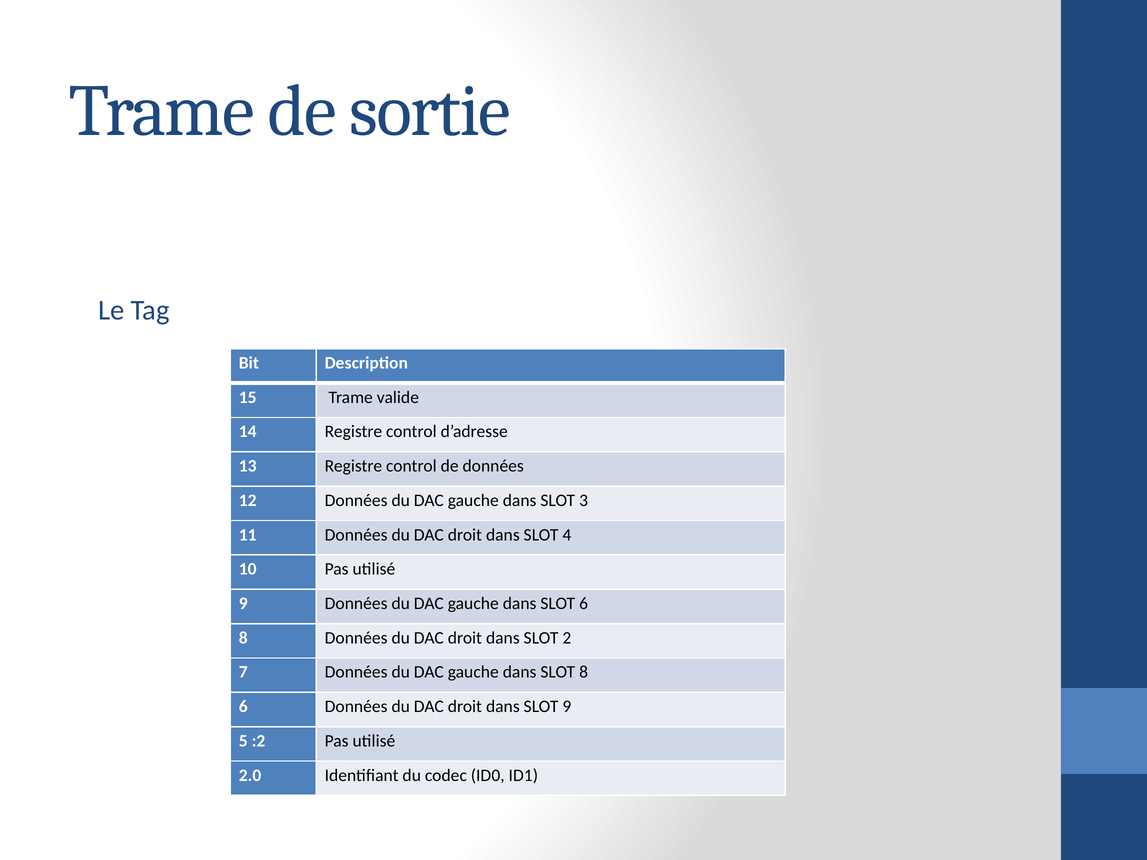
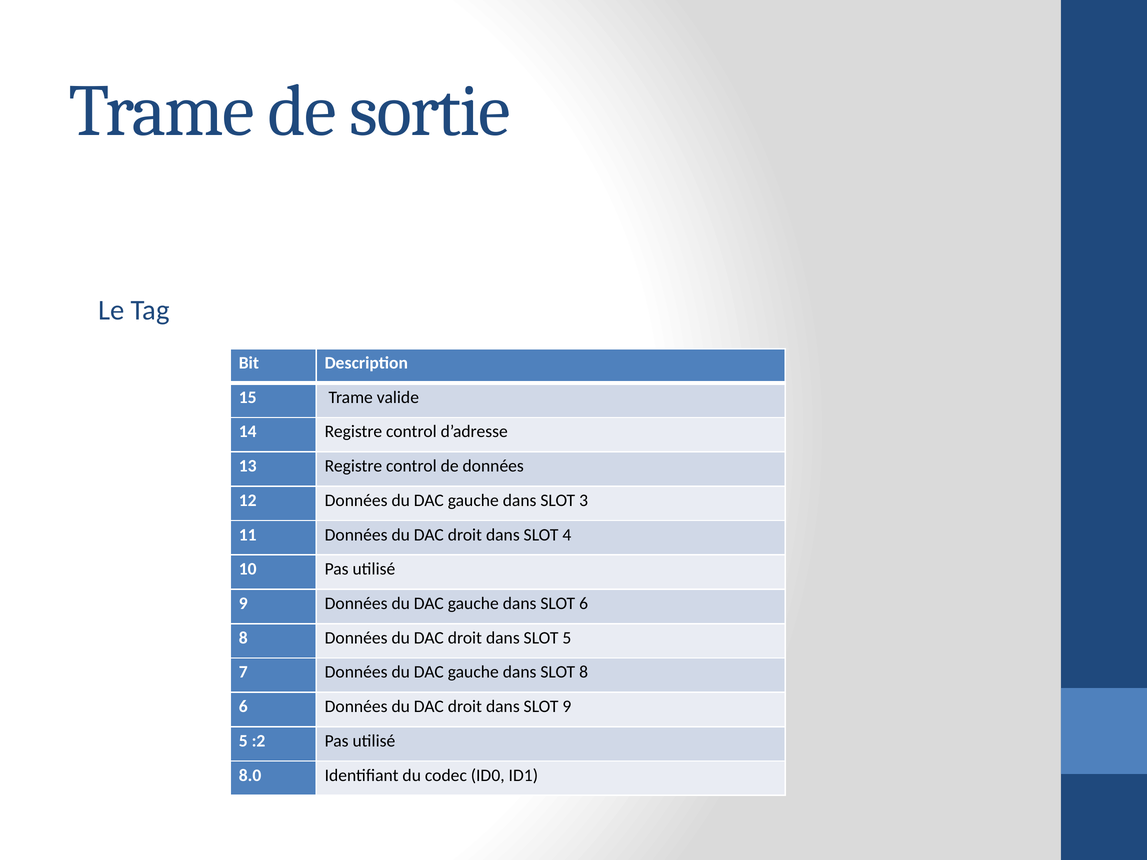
SLOT 2: 2 -> 5 (567, 638)
2.0: 2.0 -> 8.0 (250, 775)
